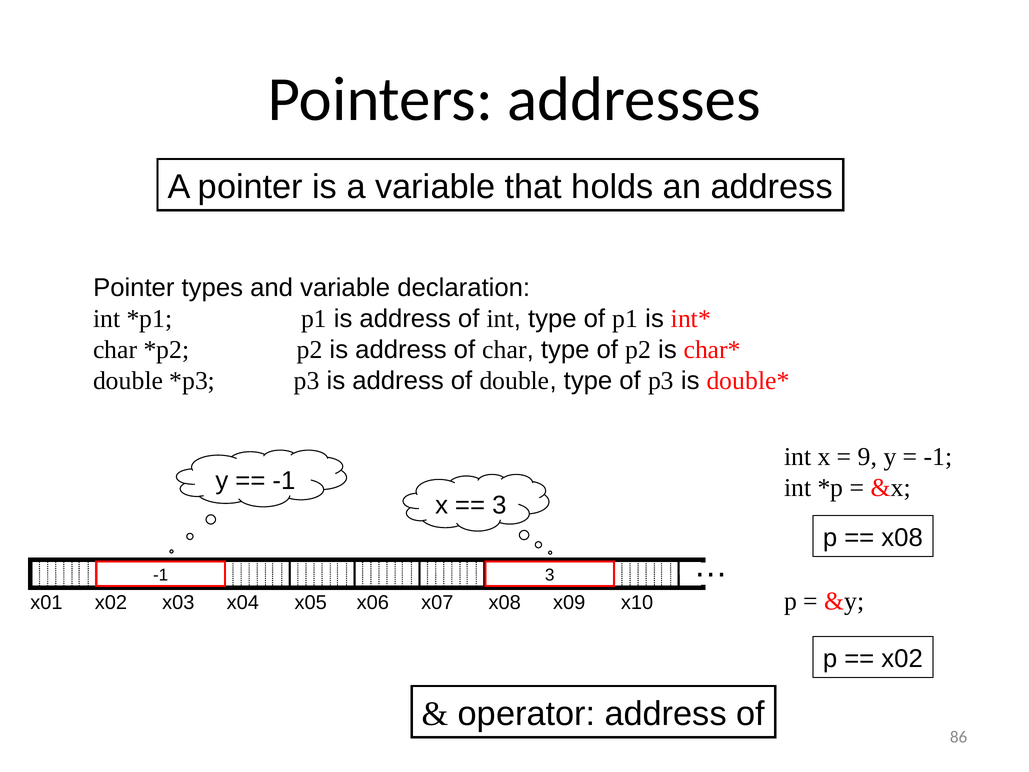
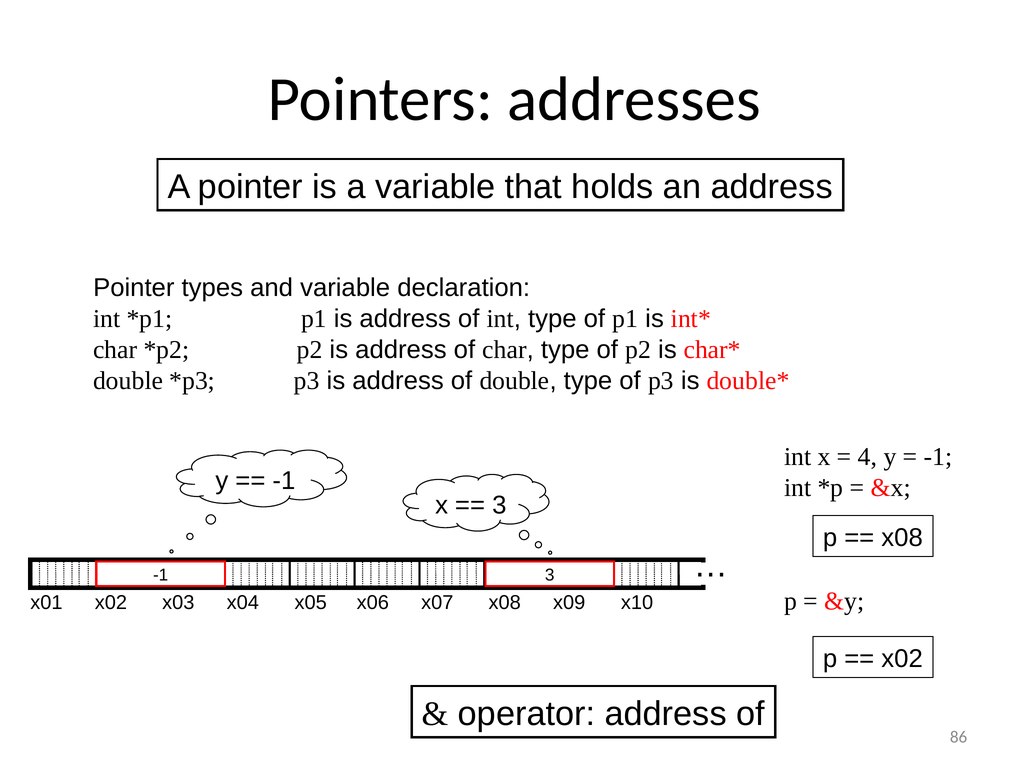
9: 9 -> 4 (867, 457)
